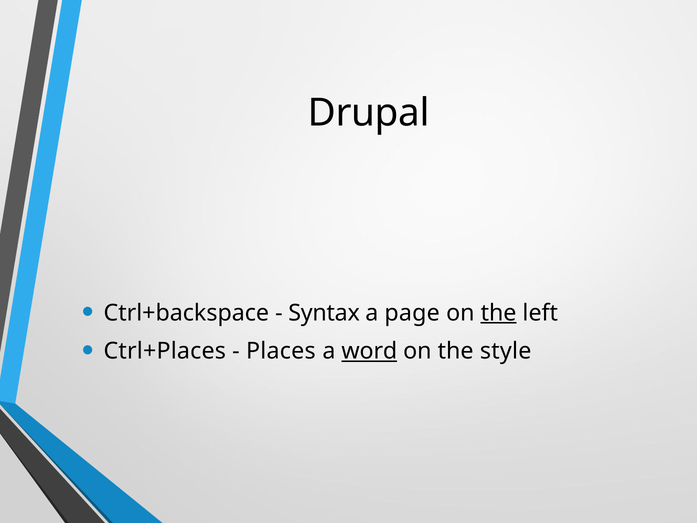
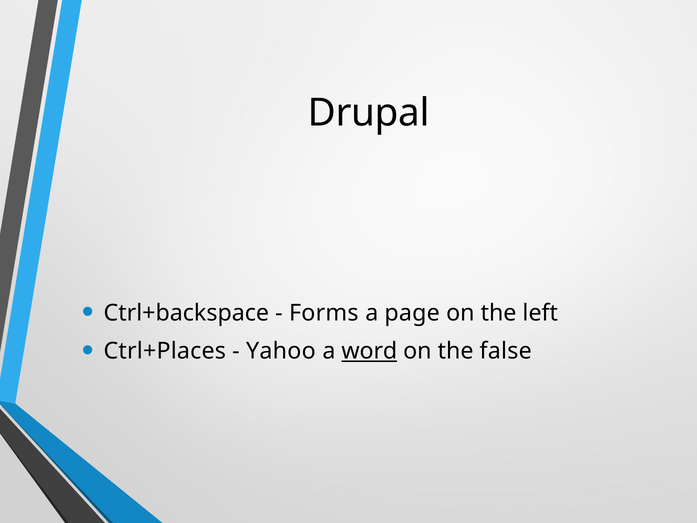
Syntax: Syntax -> Forms (324, 313)
the underline: present -> none (499, 313)
Places: Places -> Yahoo (281, 351)
style: style -> false (506, 351)
